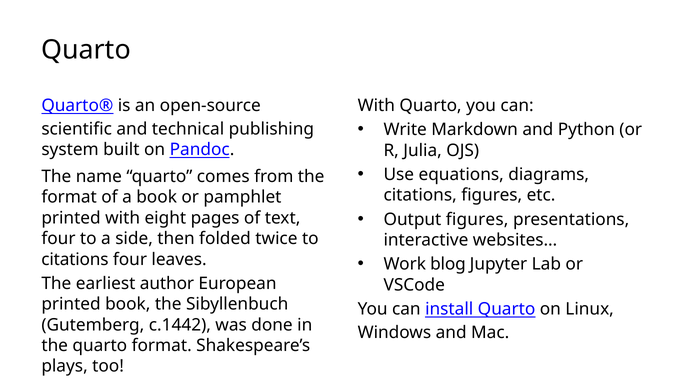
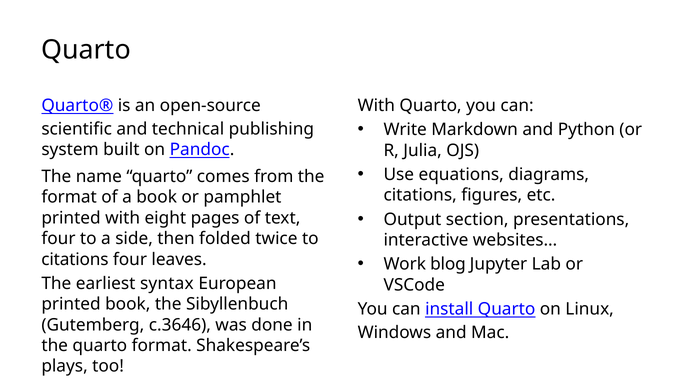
Output figures: figures -> section (477, 219)
author: author -> syntax (167, 284)
c.1442: c.1442 -> c.3646 (180, 325)
